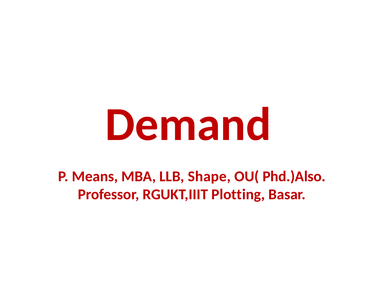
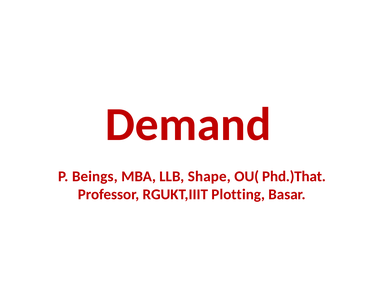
Means: Means -> Beings (95, 176)
Phd.)Also: Phd.)Also -> Phd.)That (294, 176)
